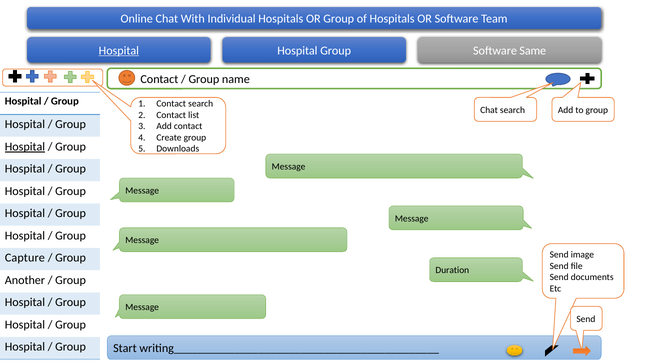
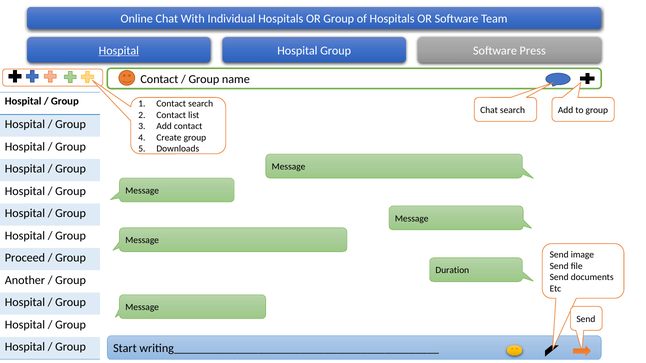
Same: Same -> Press (533, 51)
Hospital underline: present -> none (25, 147)
Capture: Capture -> Proceed (25, 258)
